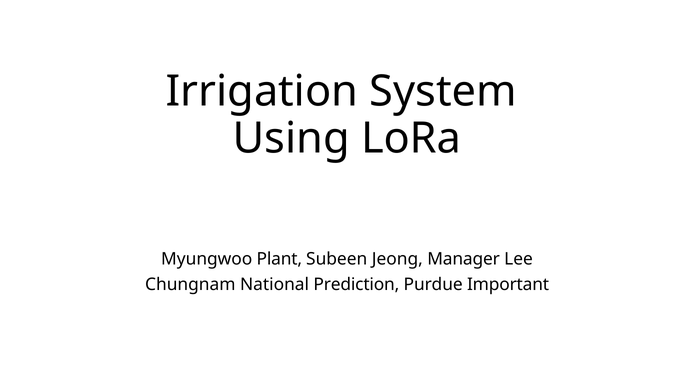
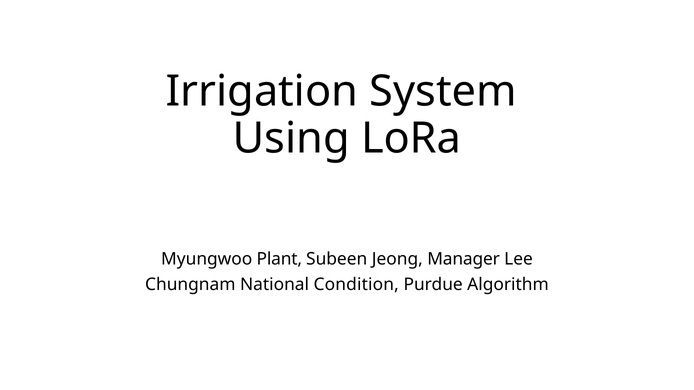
Prediction: Prediction -> Condition (356, 285)
Important: Important -> Algorithm (508, 285)
